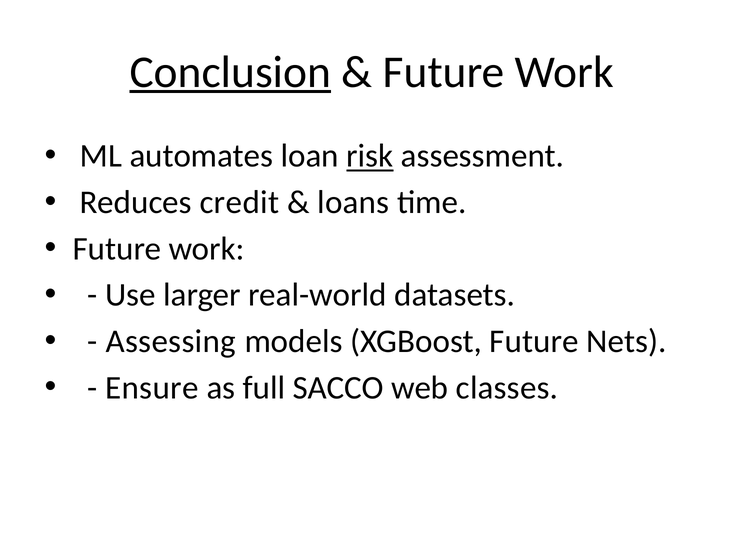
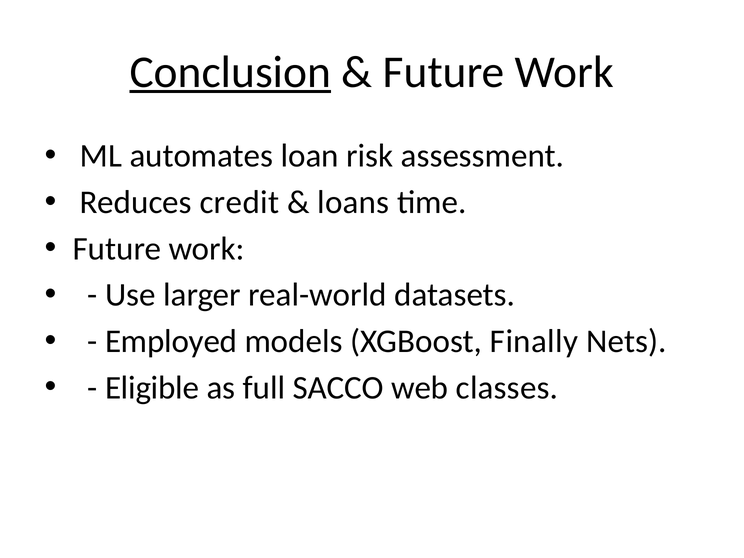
risk underline: present -> none (370, 156)
Assessing: Assessing -> Employed (171, 341)
XGBoost Future: Future -> Finally (534, 341)
Ensure: Ensure -> Eligible (152, 388)
